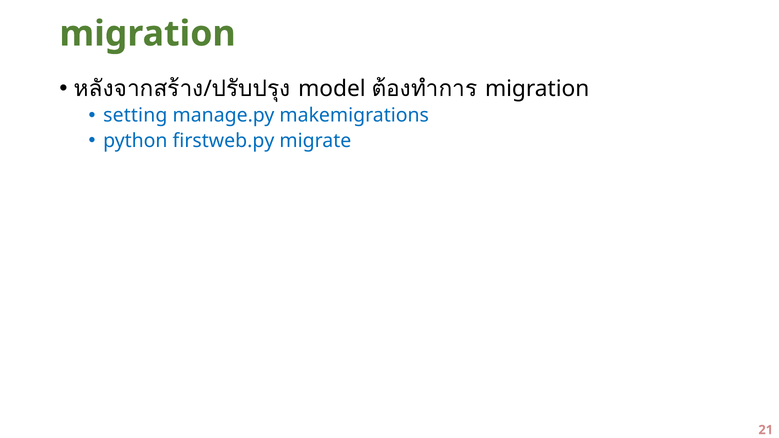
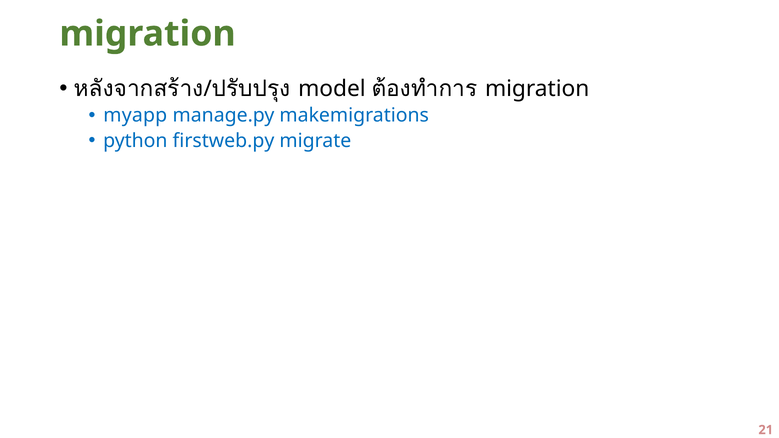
setting: setting -> myapp (135, 116)
